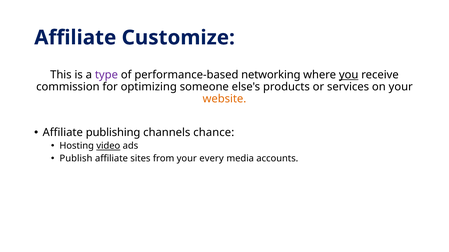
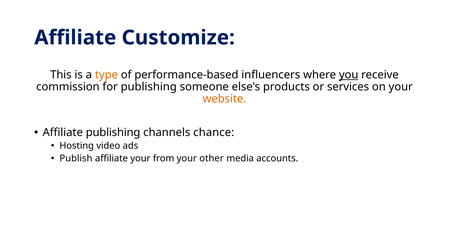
type colour: purple -> orange (106, 75)
networking: networking -> influencers (271, 75)
for optimizing: optimizing -> publishing (149, 87)
video underline: present -> none (108, 146)
affiliate sites: sites -> your (140, 159)
every: every -> other (212, 159)
